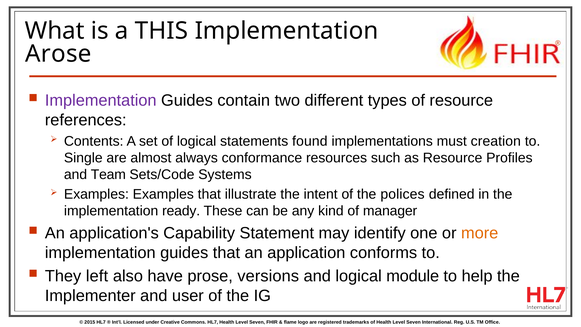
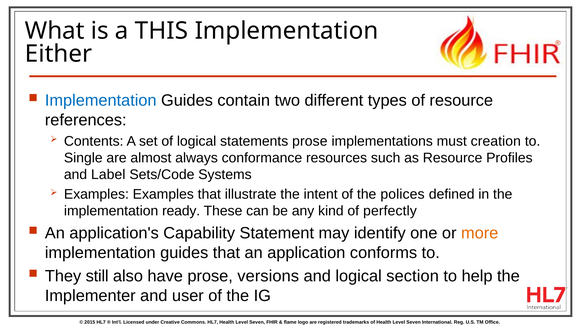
Arose: Arose -> Either (59, 54)
Implementation colour: purple -> blue (101, 100)
statements found: found -> prose (310, 141)
Team: Team -> Label (108, 174)
manager: manager -> perfectly (390, 211)
left: left -> still (97, 276)
module: module -> section (413, 276)
